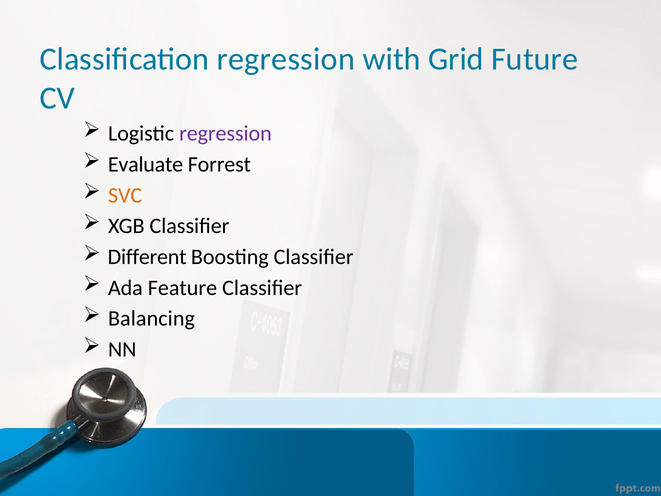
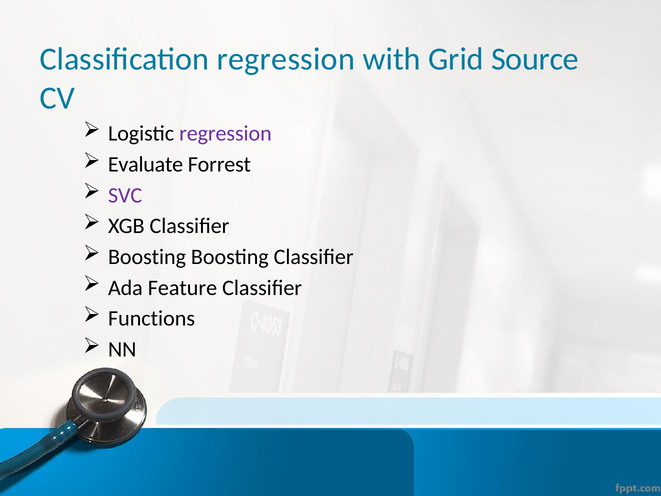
Future: Future -> Source (535, 59)
SVC colour: orange -> purple (125, 195)
Different: Different -> Boosting (147, 257)
Balancing: Balancing -> Functions (152, 318)
